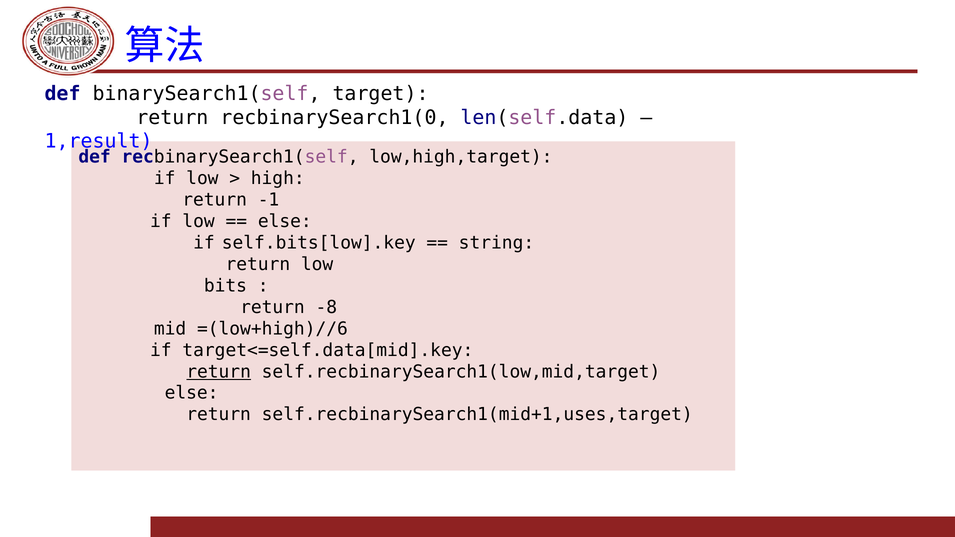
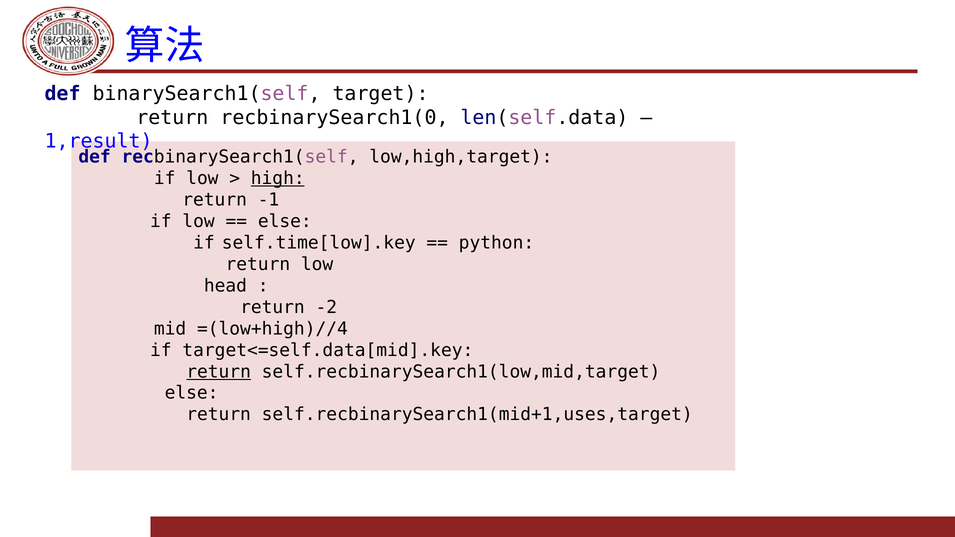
high underline: none -> present (278, 178)
self.bits[low].key: self.bits[low].key -> self.time[low].key (319, 243)
string: string -> python (496, 243)
bits: bits -> head (225, 286)
-8: -8 -> -2 (326, 307)
=(low+high)//6: =(low+high)//6 -> =(low+high)//4 (272, 329)
